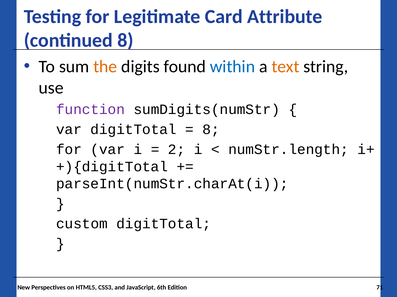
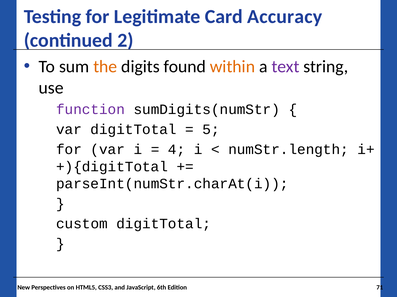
Attribute: Attribute -> Accuracy (285, 17)
continued 8: 8 -> 2 (125, 40)
within colour: blue -> orange (232, 67)
text colour: orange -> purple (285, 67)
8: 8 -> 5 (211, 130)
2: 2 -> 4 (177, 150)
